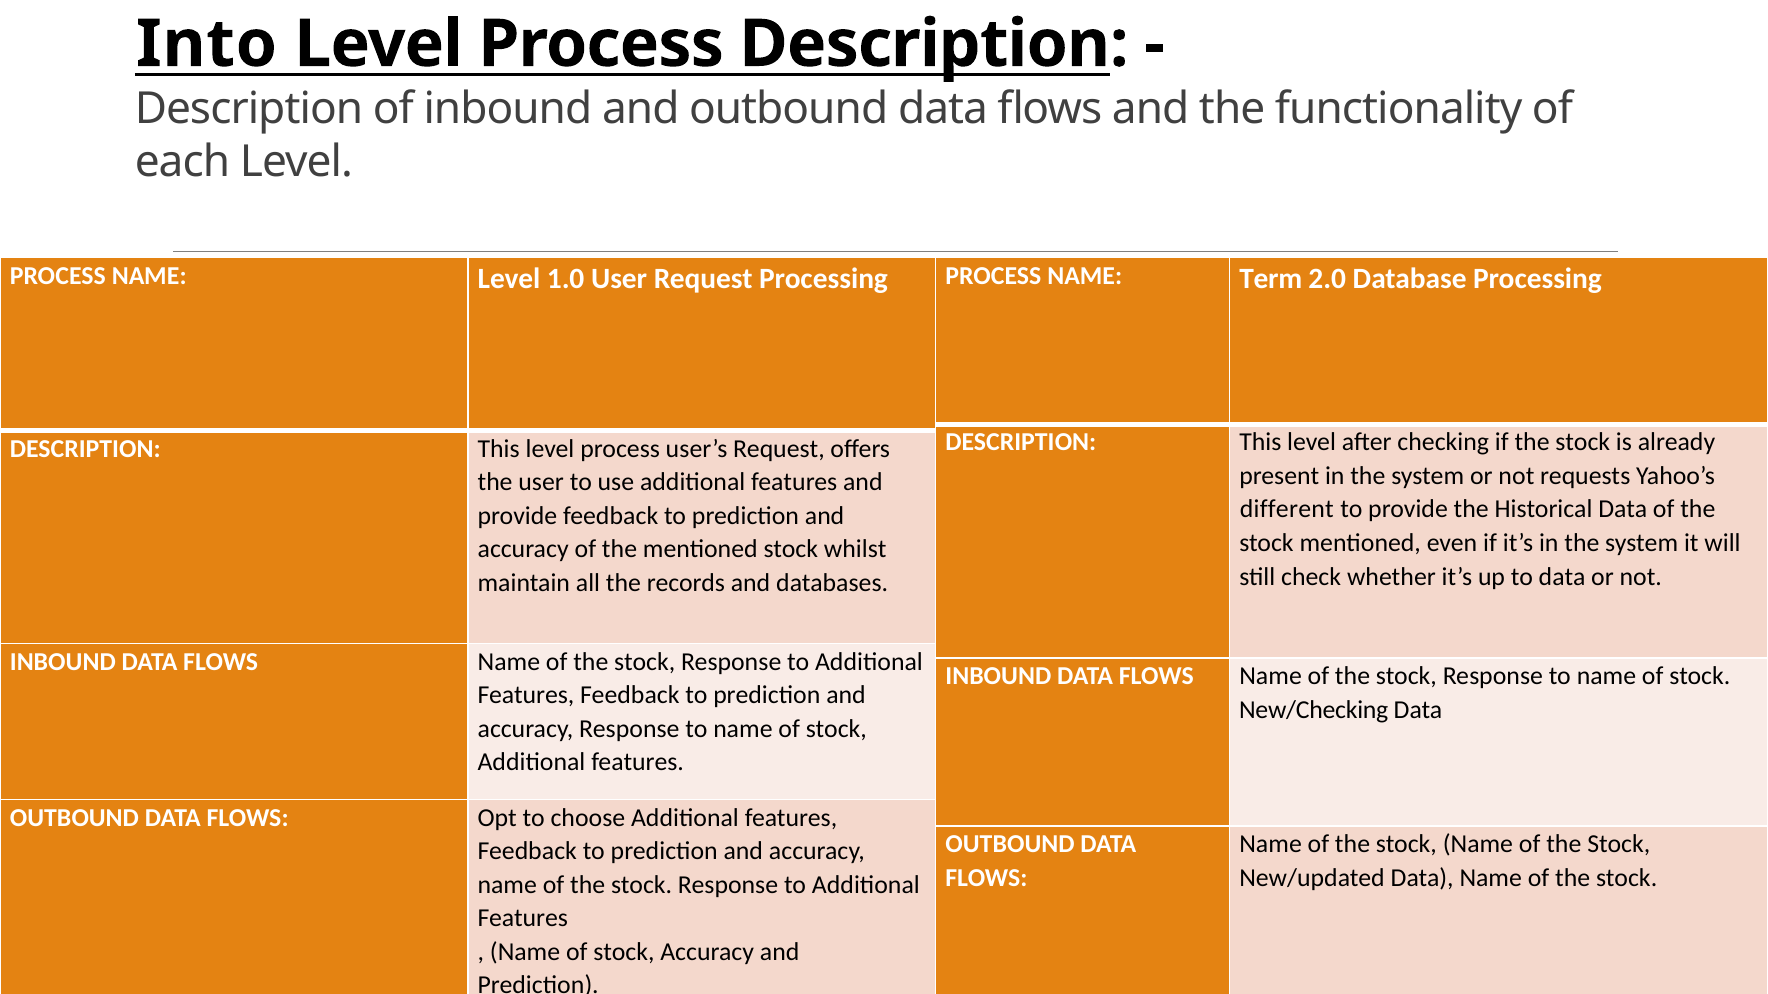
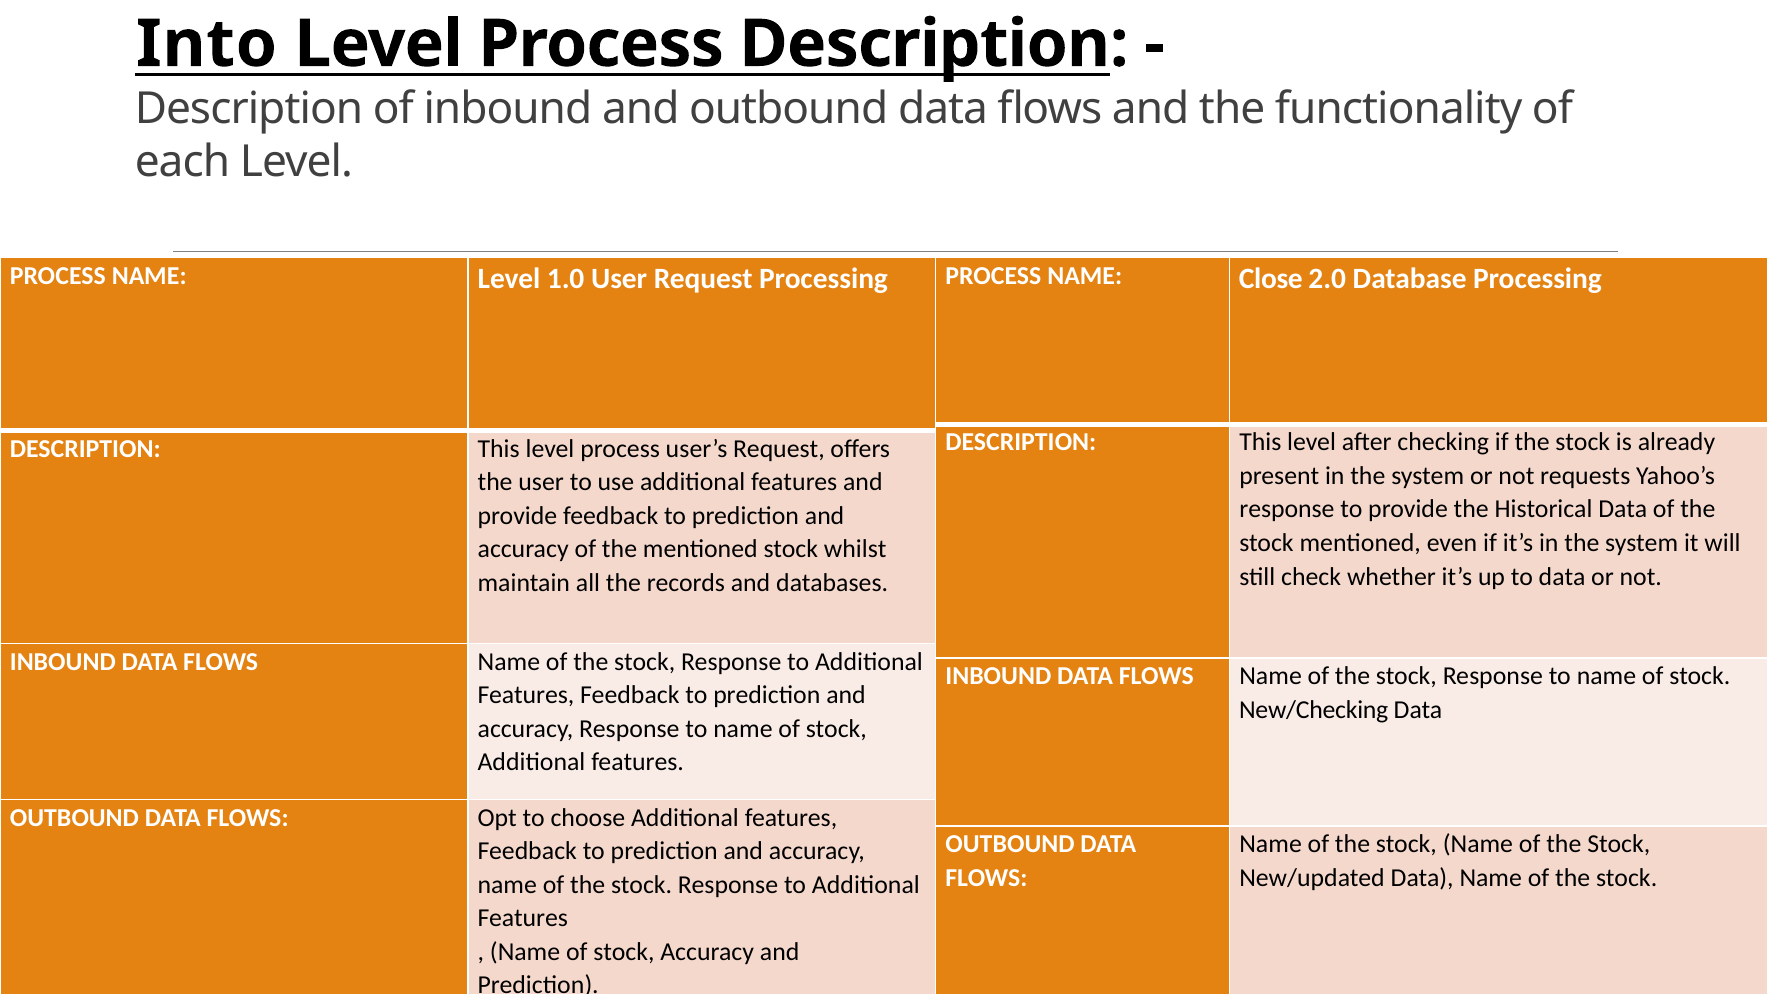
Term: Term -> Close (1271, 279)
different: different -> response (1287, 510)
